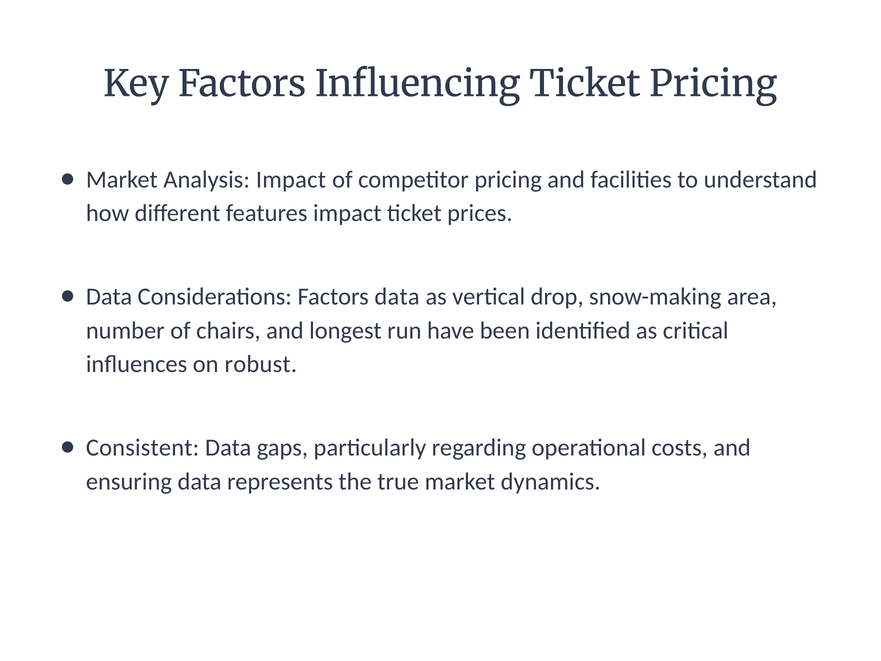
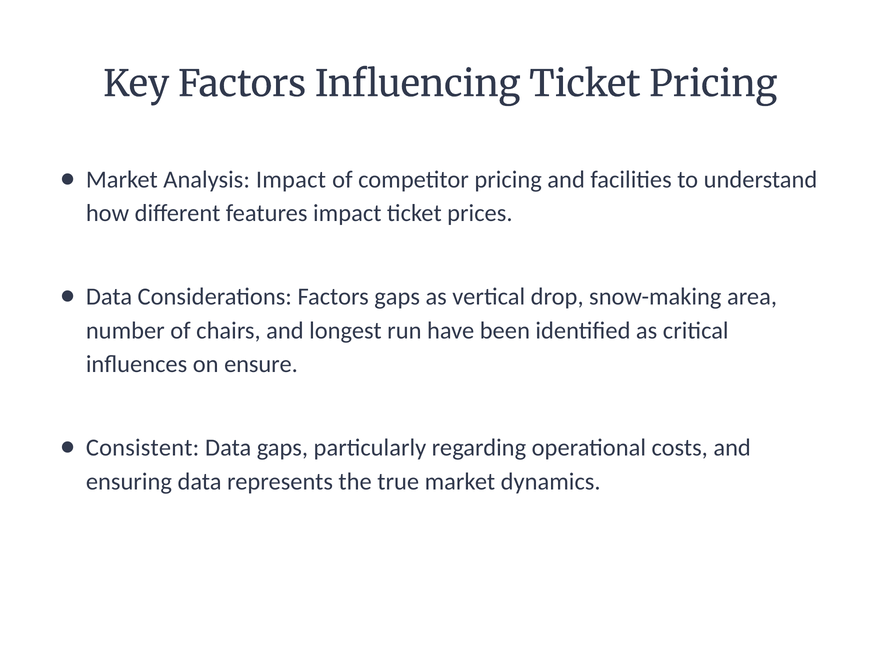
Factors data: data -> gaps (397, 297)
robust: robust -> ensure (261, 364)
